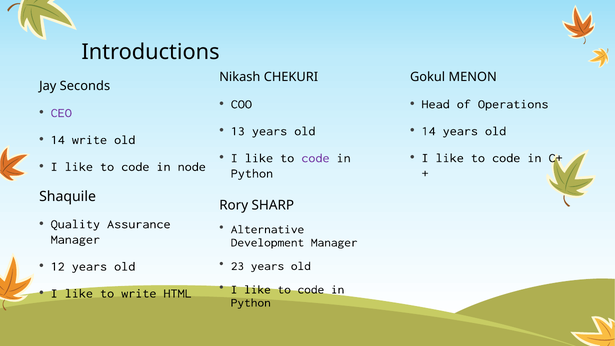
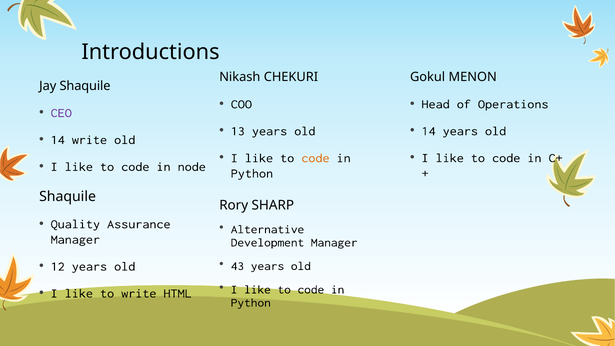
Jay Seconds: Seconds -> Shaquile (85, 86)
code colour: purple -> orange (315, 158)
23: 23 -> 43 (237, 266)
